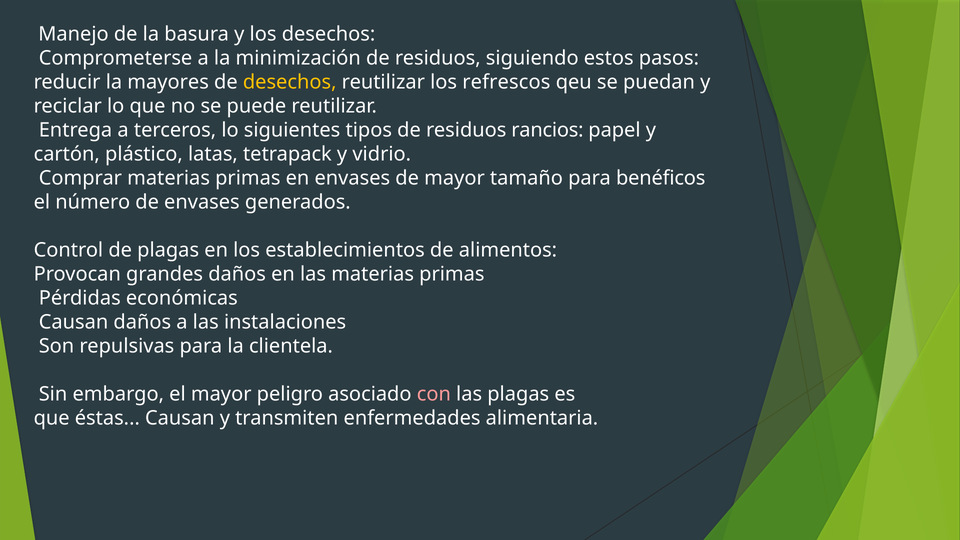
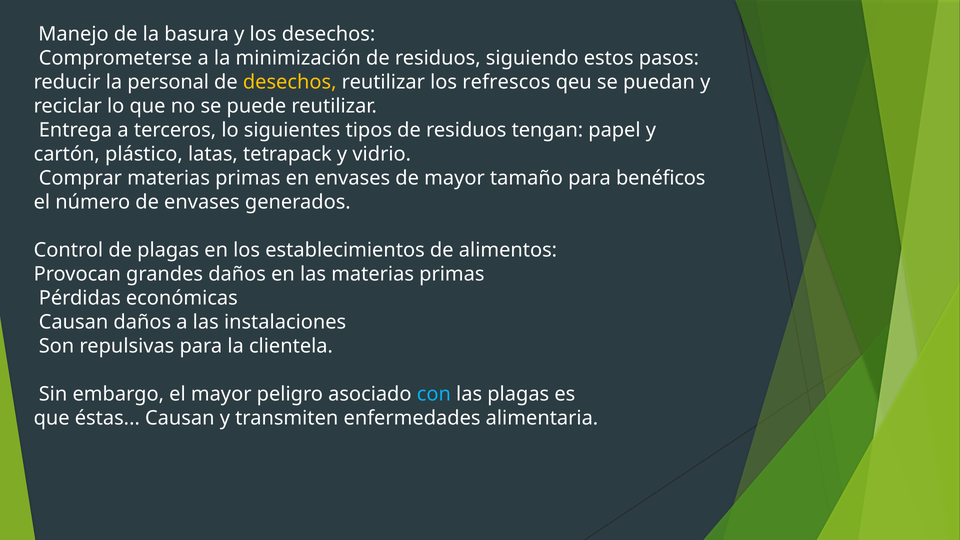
mayores: mayores -> personal (168, 82)
rancios: rancios -> tengan (547, 130)
con colour: pink -> light blue (434, 394)
